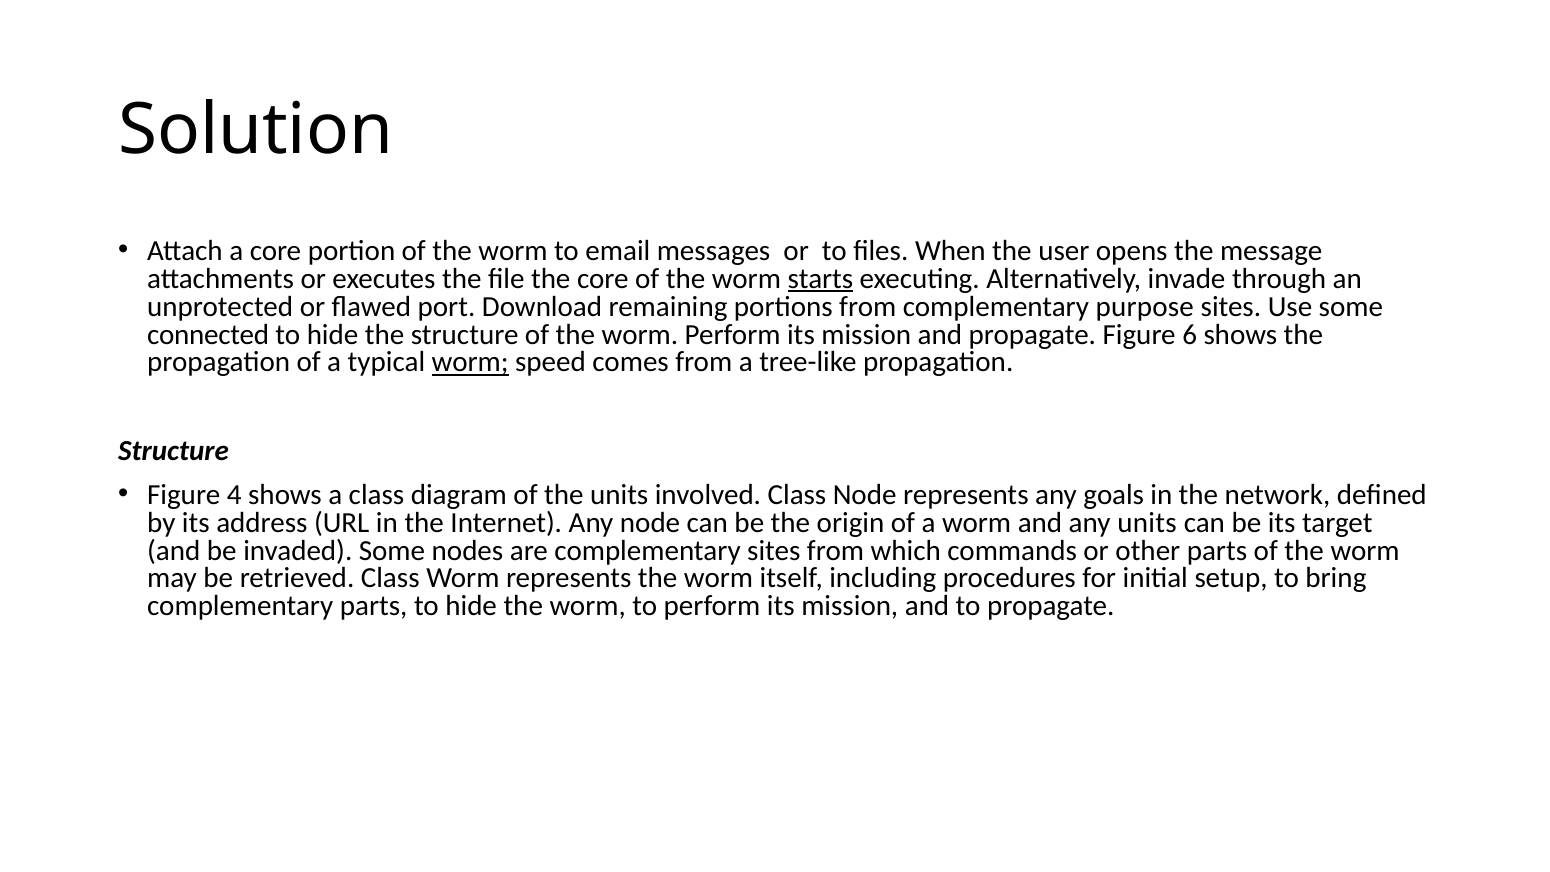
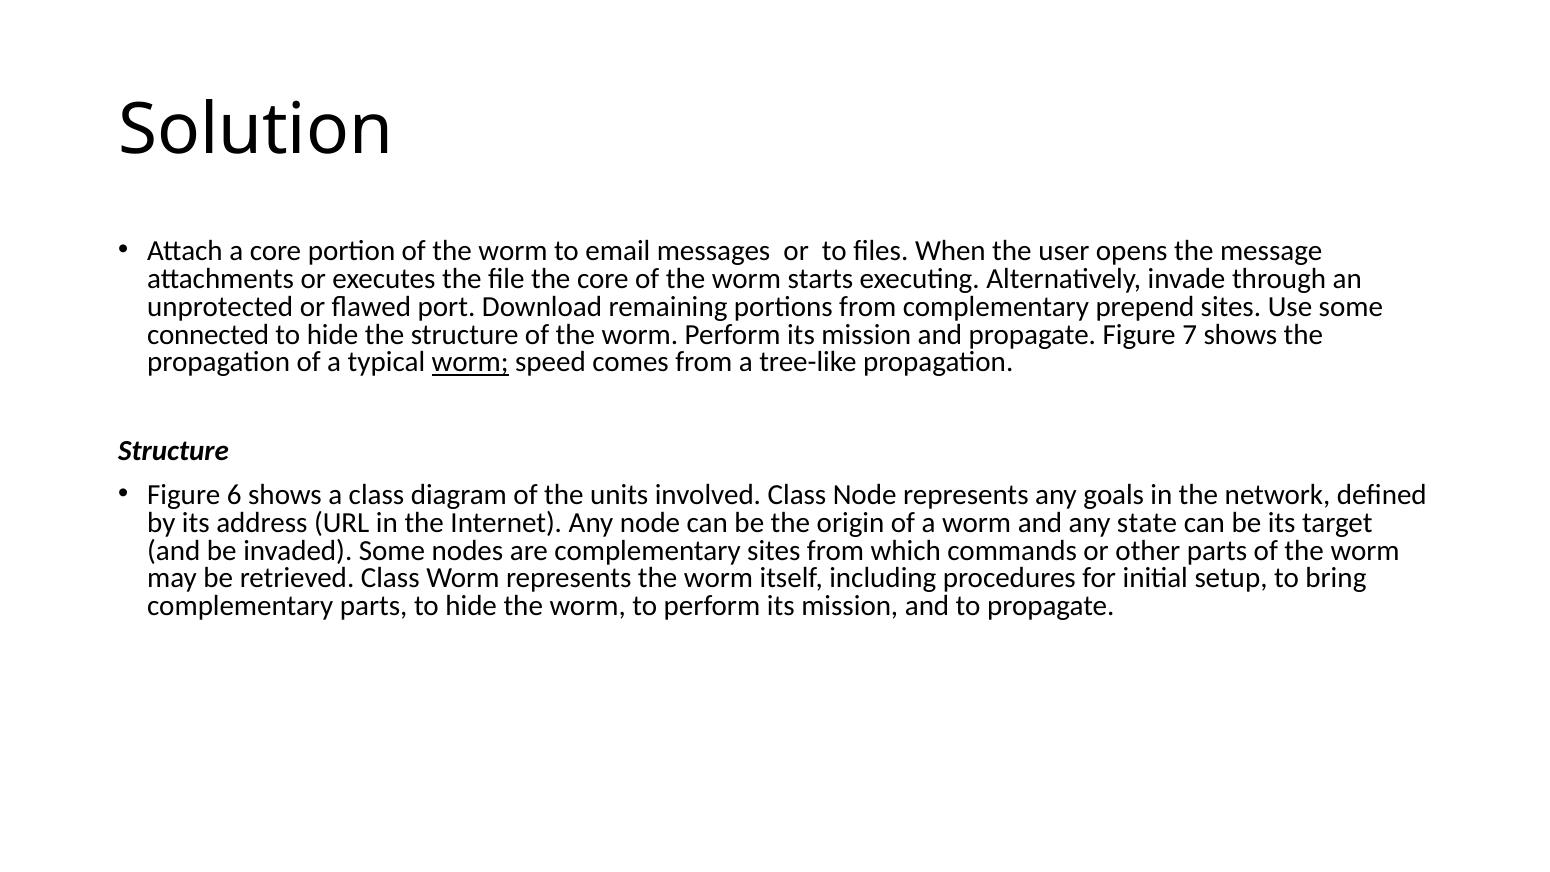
starts underline: present -> none (820, 279)
purpose: purpose -> prepend (1145, 306)
6: 6 -> 7 (1190, 334)
4: 4 -> 6 (234, 494)
any units: units -> state (1147, 522)
